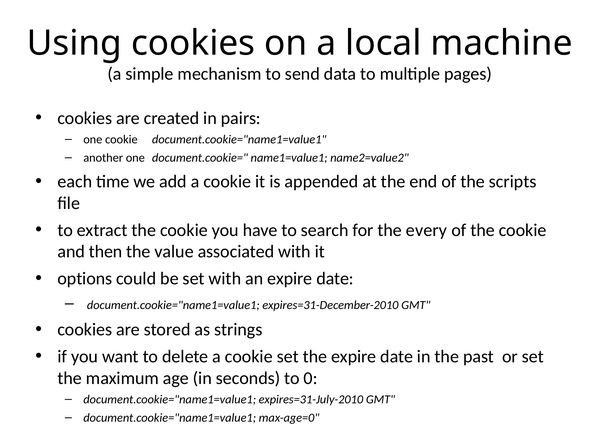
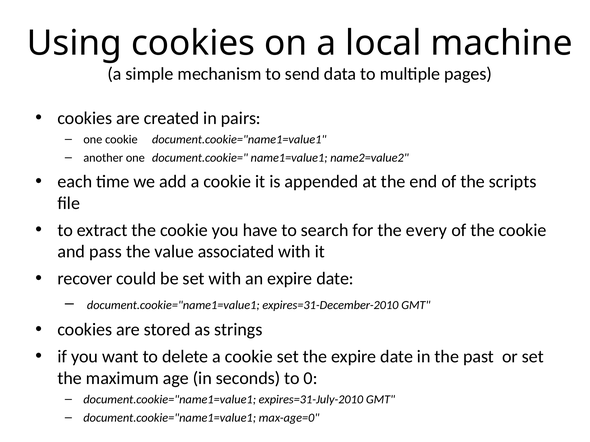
then: then -> pass (105, 252)
options: options -> recover (85, 279)
